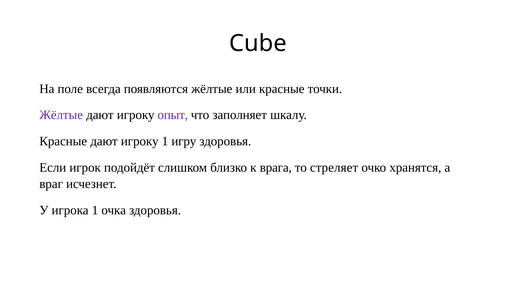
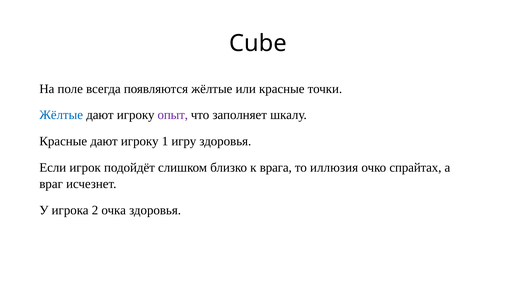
Жёлтые colour: purple -> blue (61, 115)
стреляет: стреляет -> иллюзия (334, 168)
хранятся: хранятся -> спрайтах (415, 168)
игрока 1: 1 -> 2 (95, 210)
